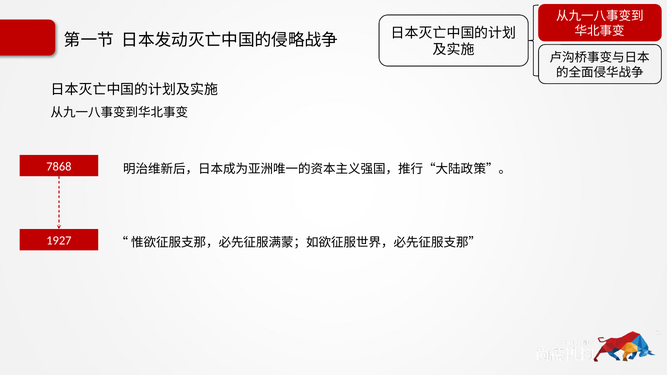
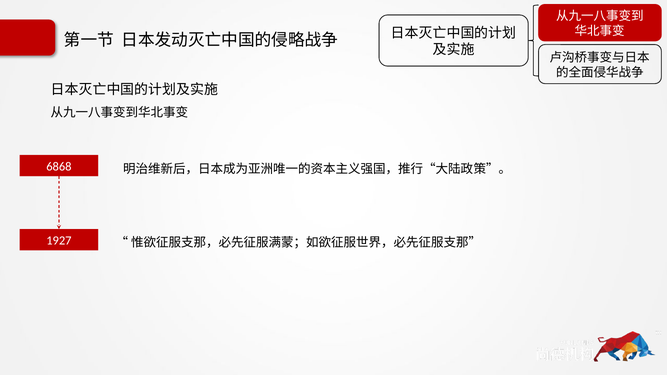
7868: 7868 -> 6868 (59, 166)
